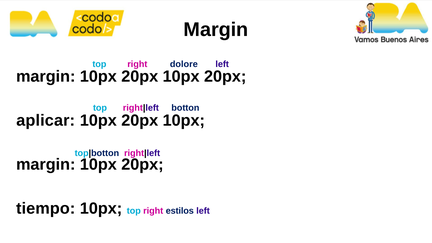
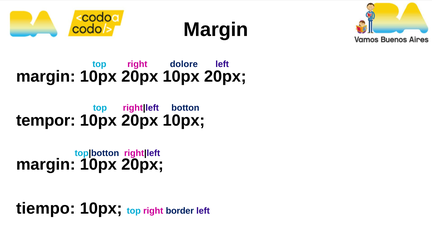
aplicar: aplicar -> tempor (46, 120)
estilos: estilos -> border (180, 211)
